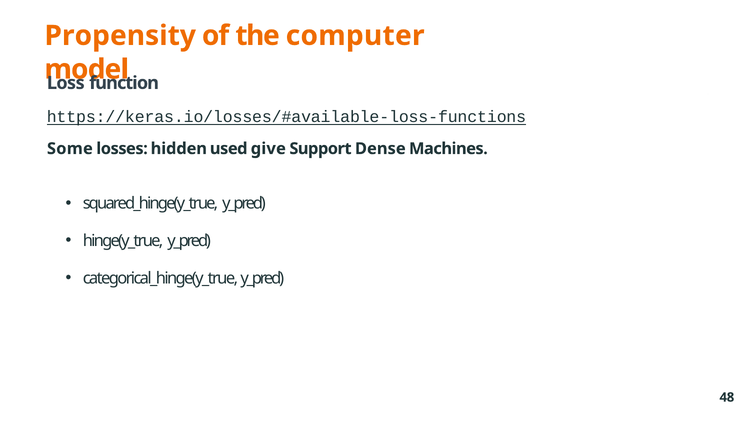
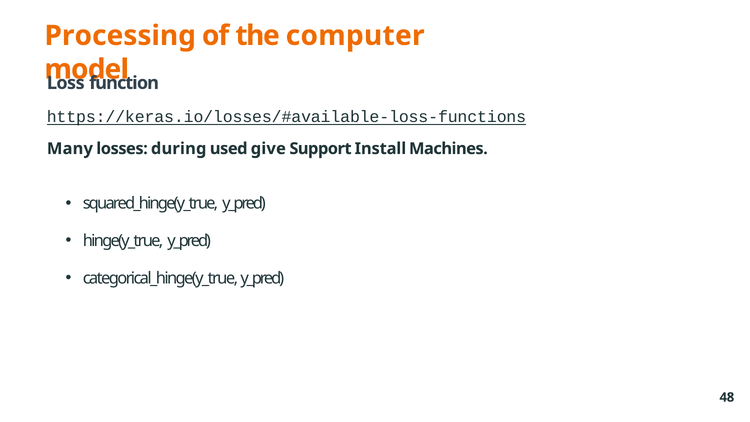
Propensity: Propensity -> Processing (120, 36)
Some: Some -> Many (70, 149)
hidden: hidden -> during (179, 149)
Dense: Dense -> Install (380, 149)
